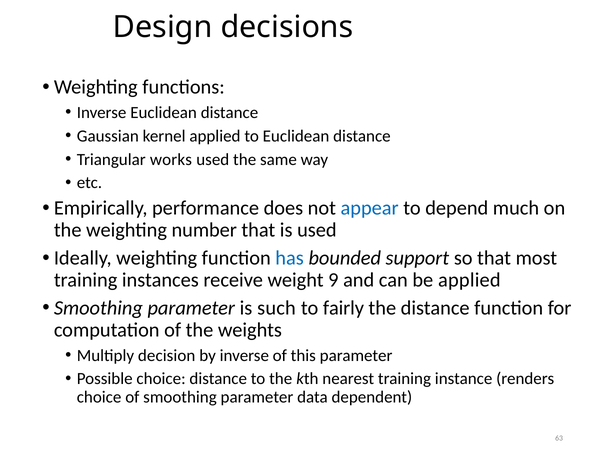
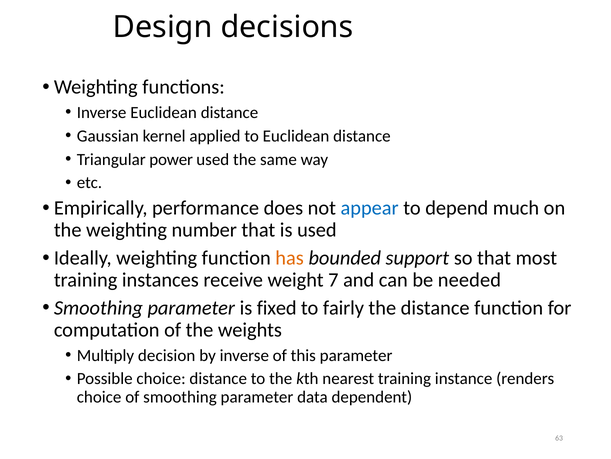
works: works -> power (171, 159)
has colour: blue -> orange (290, 258)
9: 9 -> 7 (333, 280)
be applied: applied -> needed (469, 280)
such: such -> fixed (277, 308)
